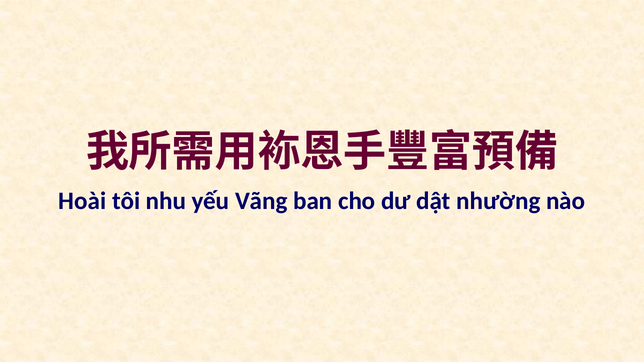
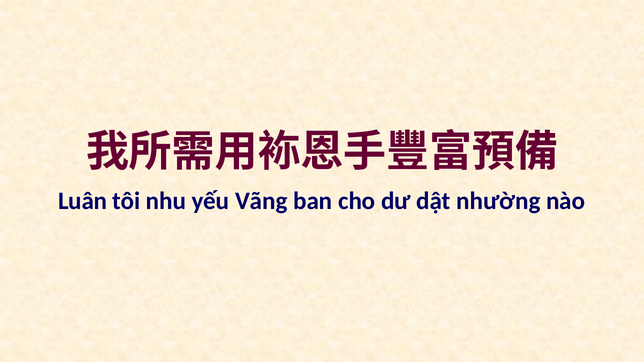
Hoài: Hoài -> Luân (83, 201)
